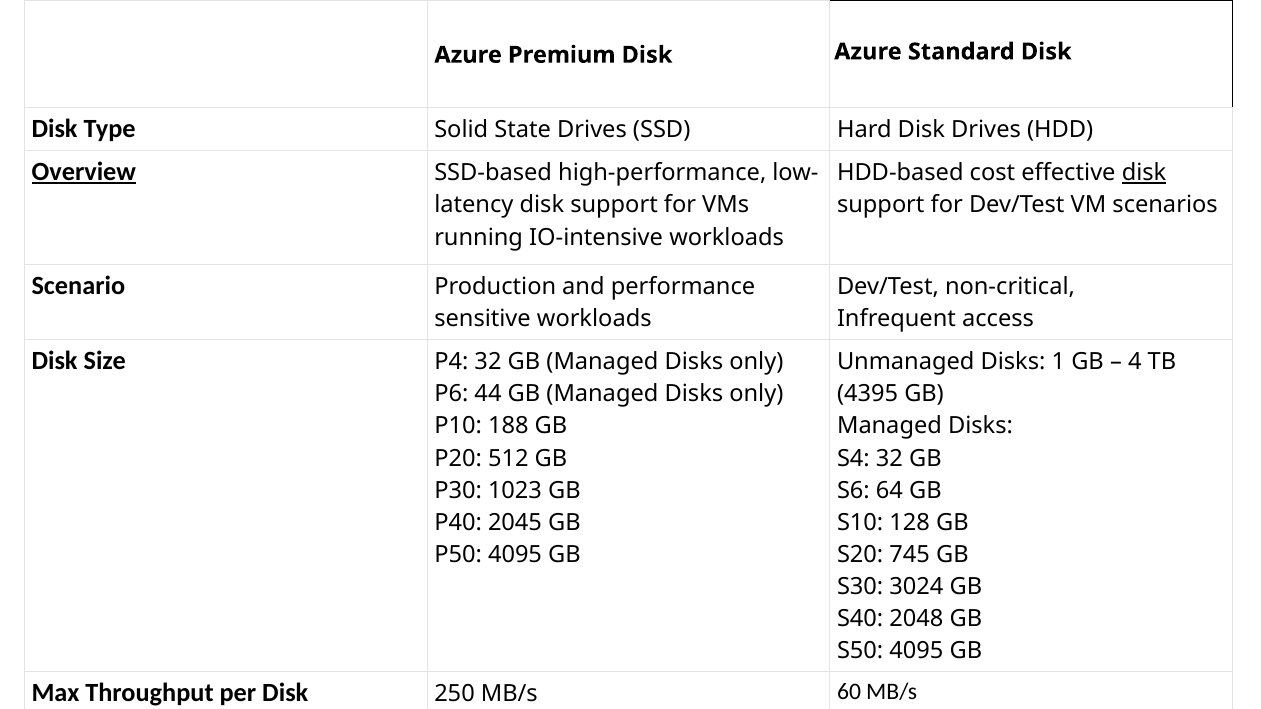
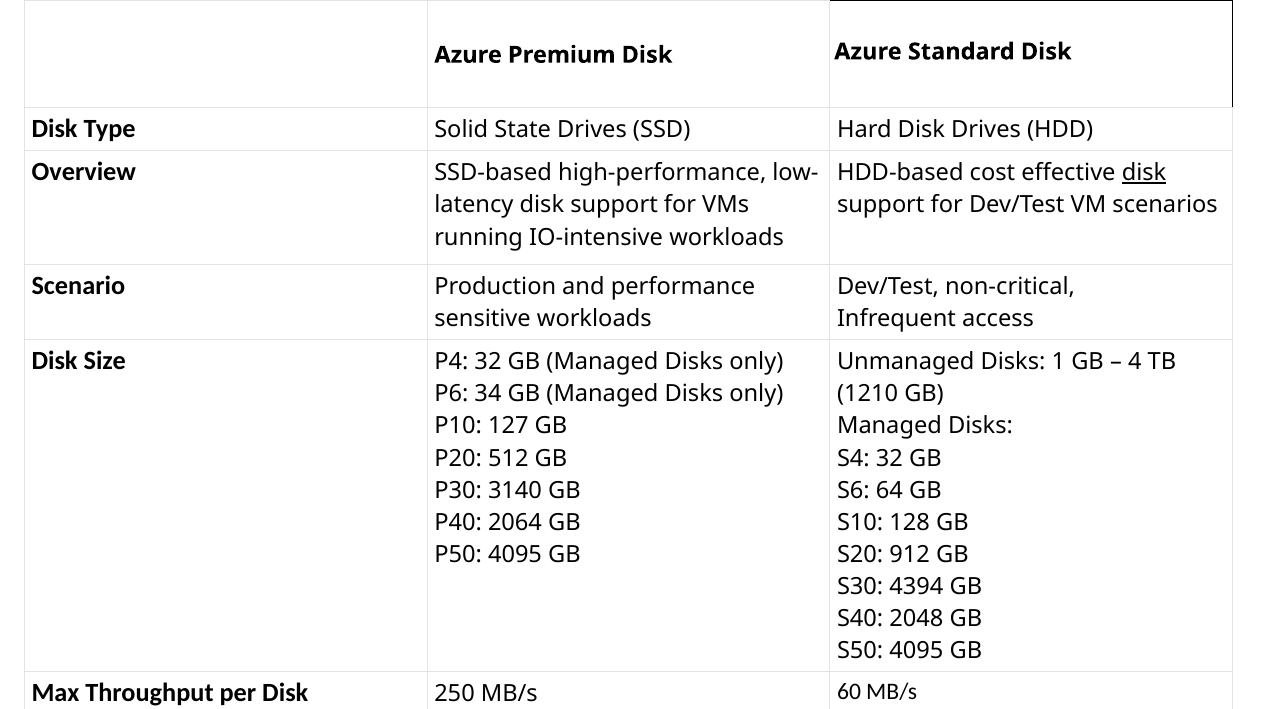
Overview underline: present -> none (84, 172)
44: 44 -> 34 (488, 394)
4395: 4395 -> 1210 (868, 394)
188: 188 -> 127 (508, 426)
1023: 1023 -> 3140 (515, 491)
2045: 2045 -> 2064 (515, 523)
745: 745 -> 912 (910, 555)
3024: 3024 -> 4394 (917, 587)
